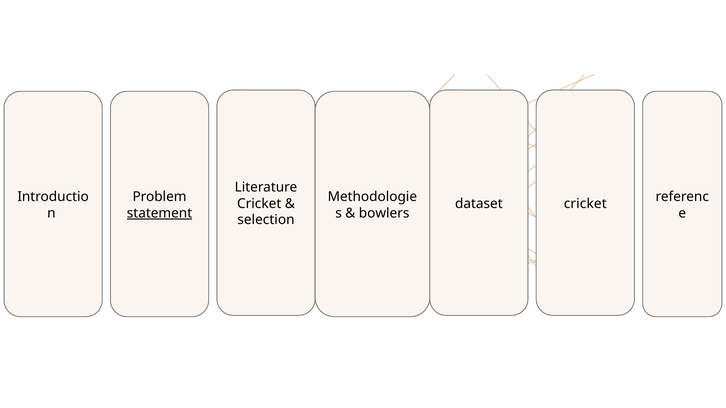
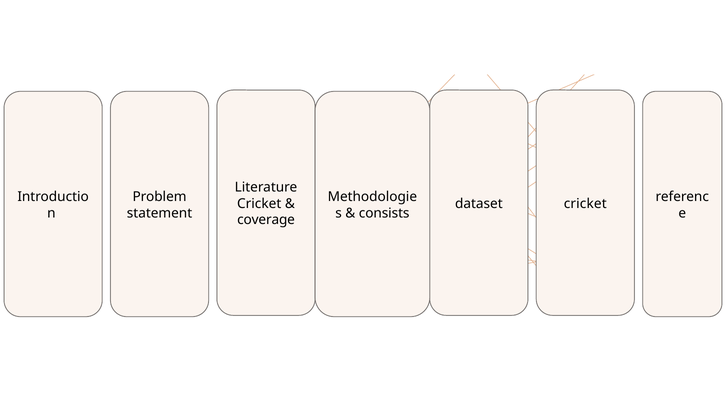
statement underline: present -> none (160, 213)
bowlers: bowlers -> consists (384, 213)
selection: selection -> coverage (266, 220)
